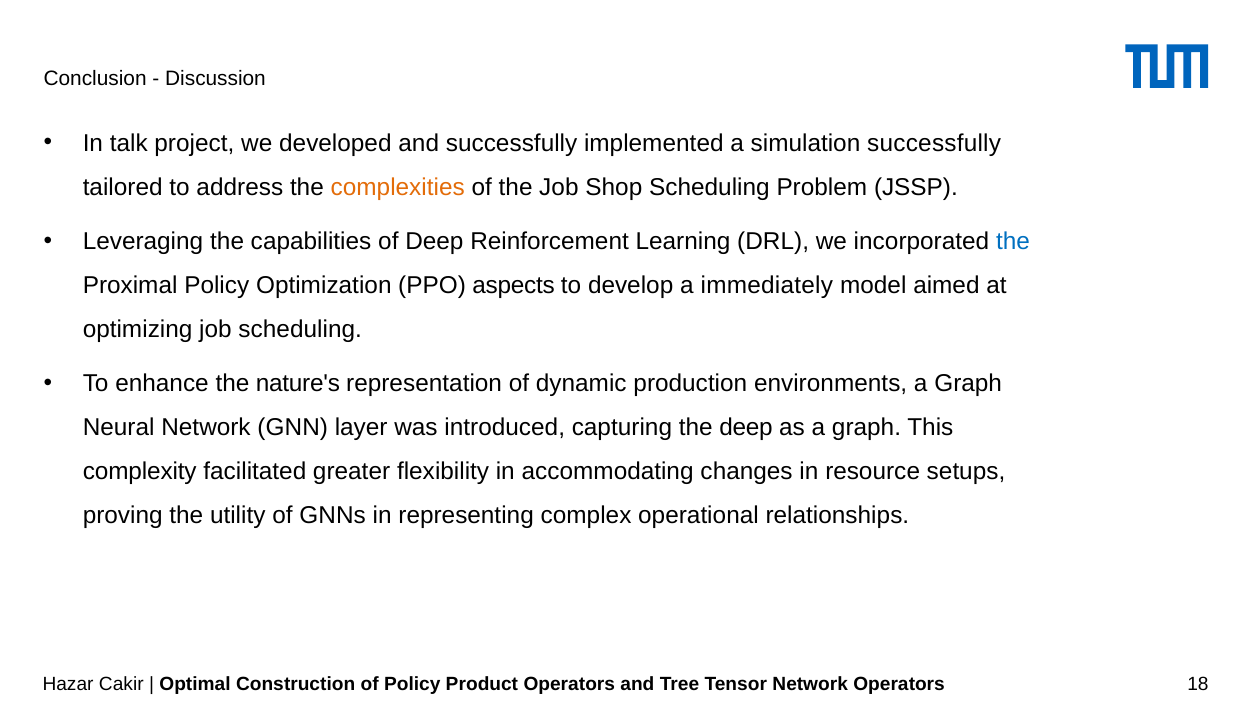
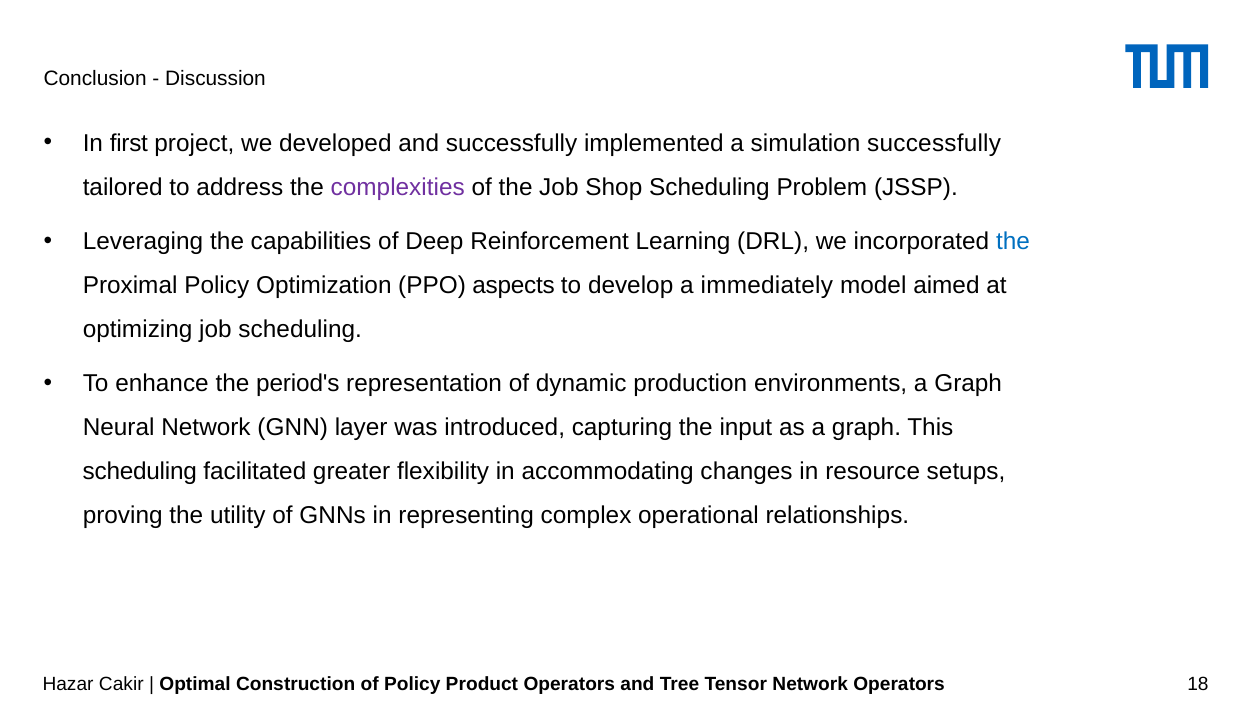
talk: talk -> first (129, 143)
complexities colour: orange -> purple (398, 187)
nature's: nature's -> period's (298, 384)
the deep: deep -> input (746, 428)
complexity: complexity -> scheduling (140, 471)
